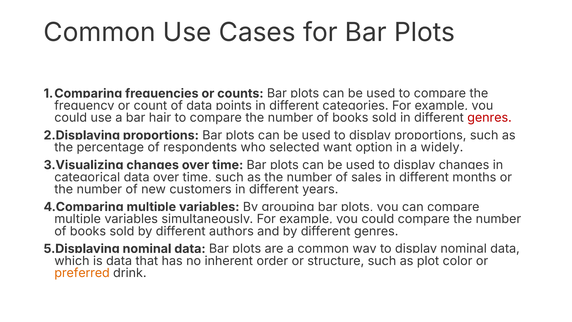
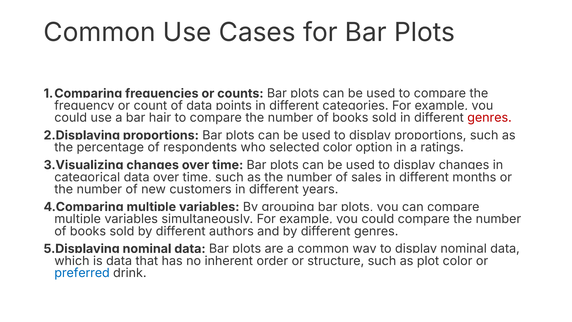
selected want: want -> color (338, 147)
widely: widely -> ratings (442, 147)
preferred colour: orange -> blue (82, 273)
